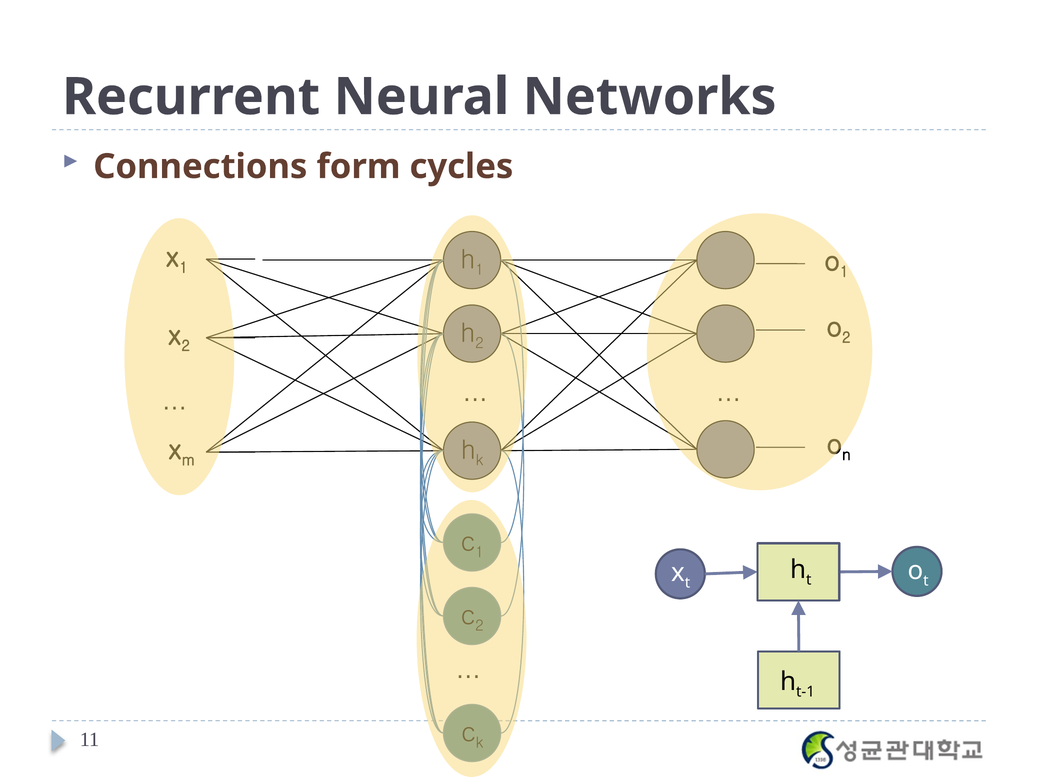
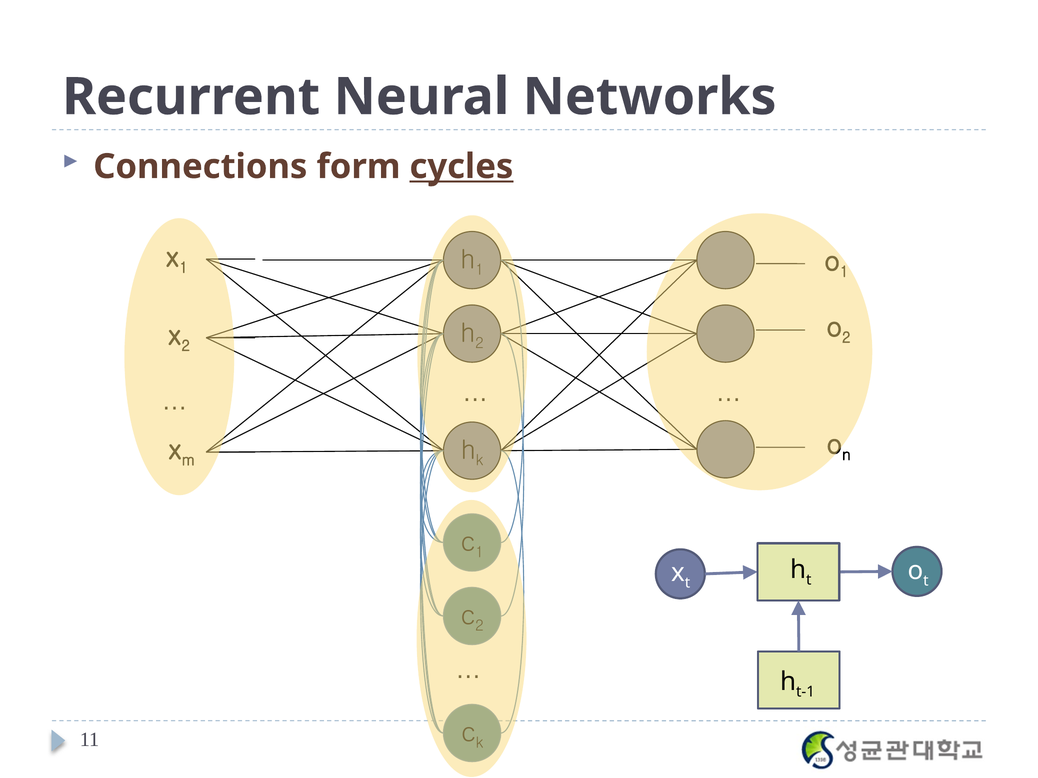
cycles underline: none -> present (461, 167)
